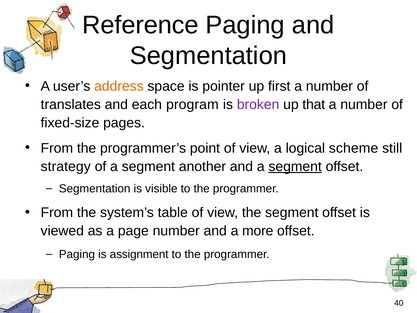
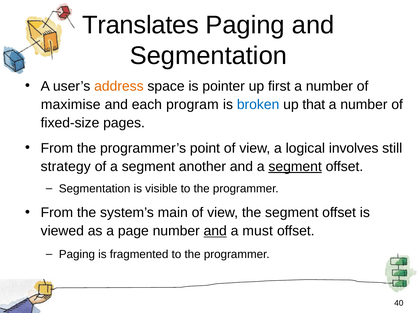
Reference: Reference -> Translates (140, 25)
translates: translates -> maximise (71, 104)
broken colour: purple -> blue (258, 104)
scheme: scheme -> involves (354, 148)
table: table -> main (173, 212)
and underline: none -> present (215, 231)
more: more -> must (258, 231)
assignment: assignment -> fragmented (139, 254)
